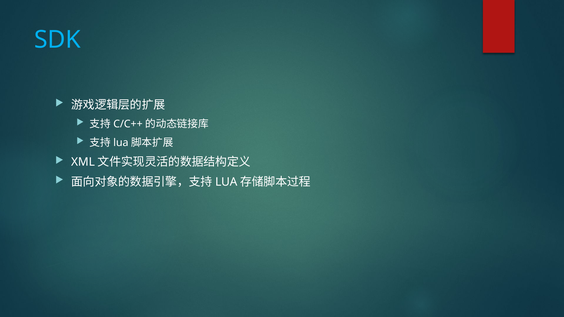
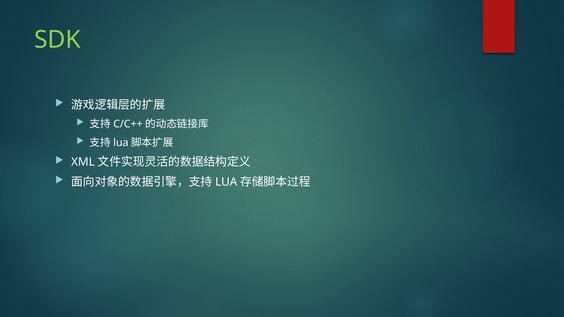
SDK colour: light blue -> light green (58, 40)
